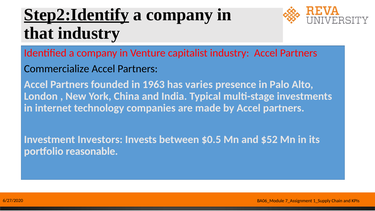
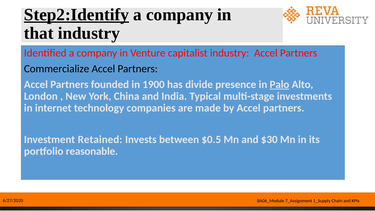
1963: 1963 -> 1900 (154, 84)
varies: varies -> divide (199, 84)
Palo underline: none -> present (279, 84)
Investors: Investors -> Retained (100, 139)
$52: $52 -> $30 (269, 139)
